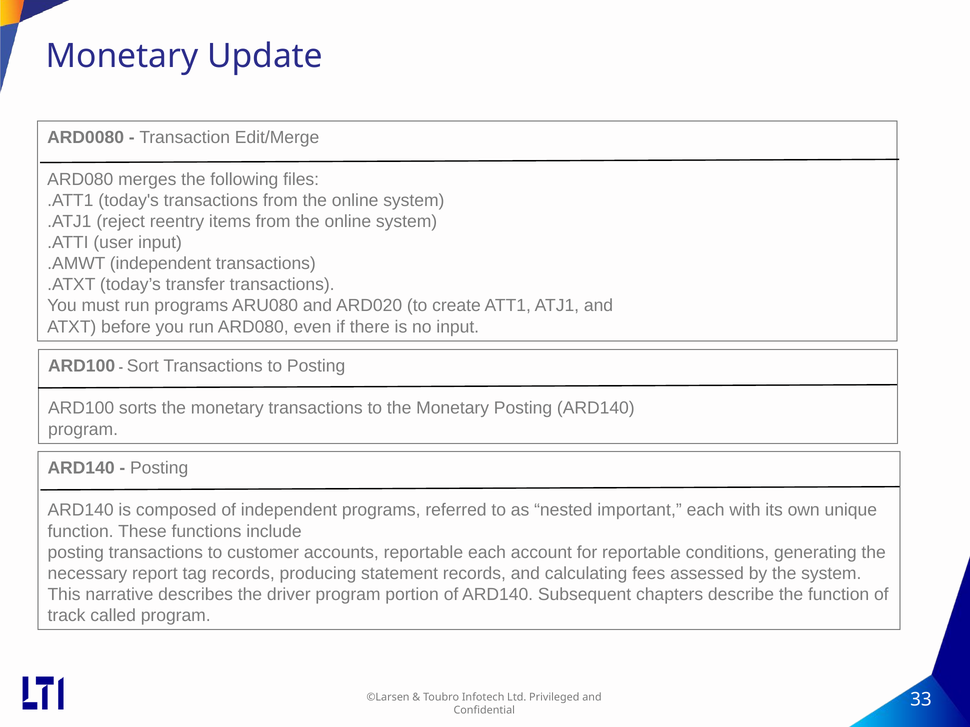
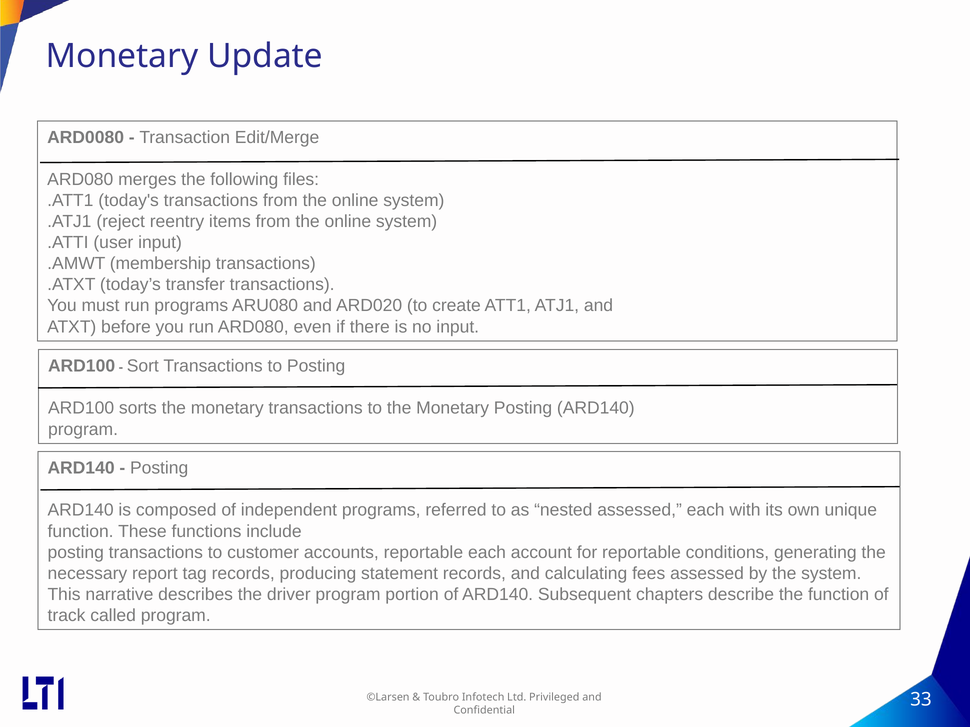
.AMWT independent: independent -> membership (160, 264)
nested important: important -> assessed (640, 511)
